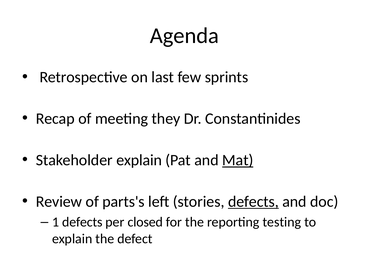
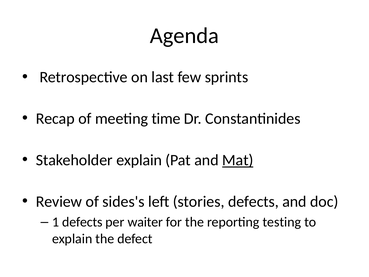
they: they -> time (166, 119)
parts's: parts's -> sides's (124, 201)
defects underline: present -> none (253, 201)
closed: closed -> waiter (145, 222)
